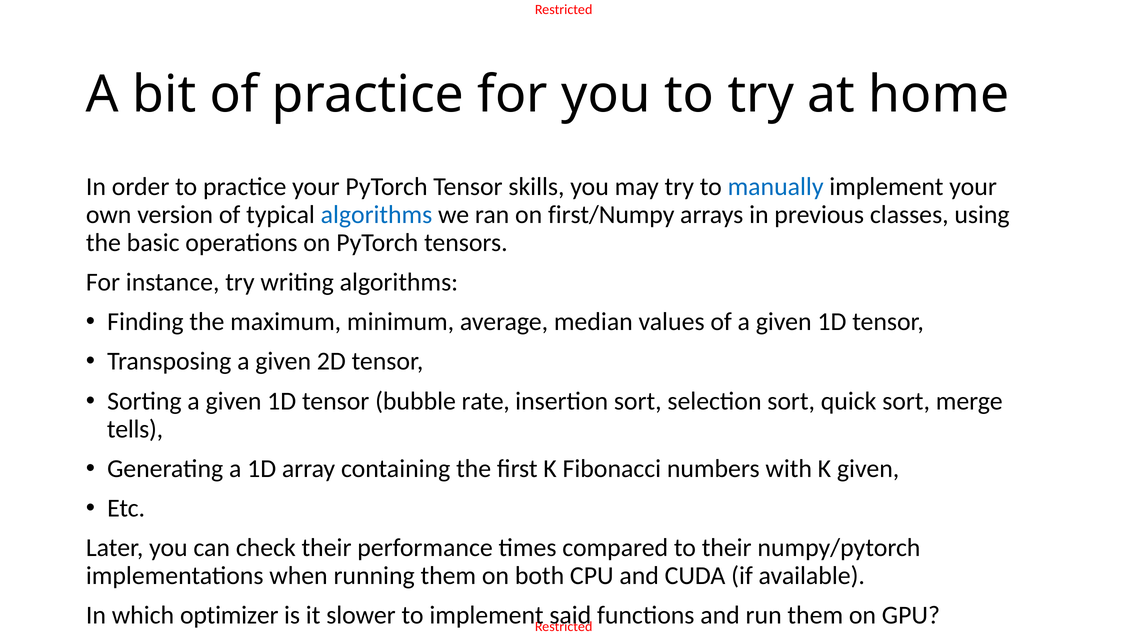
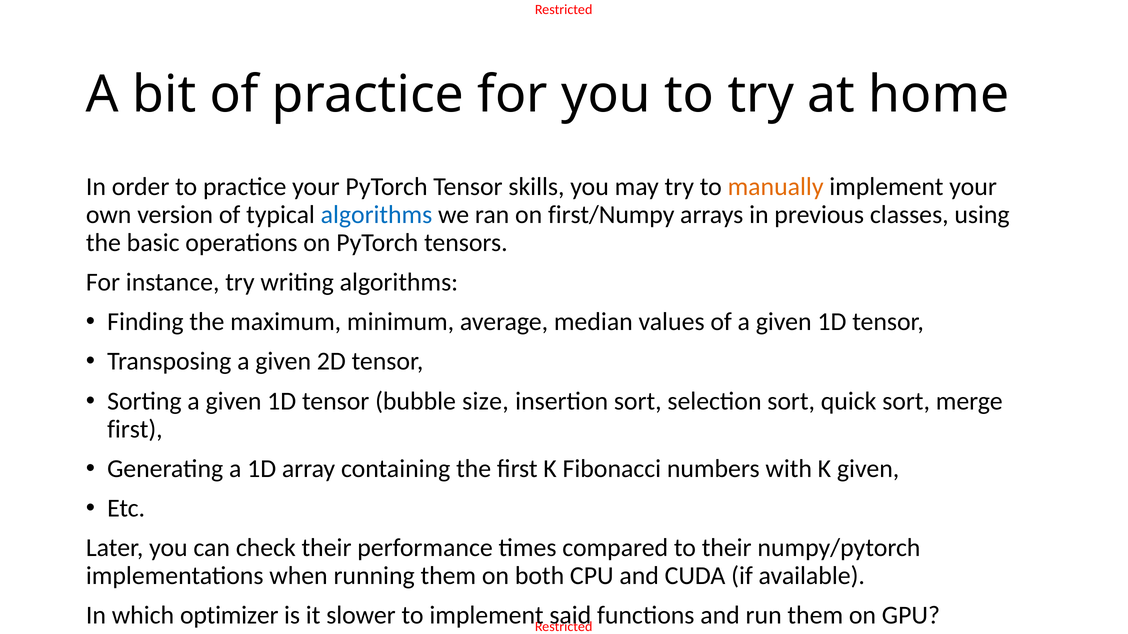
manually colour: blue -> orange (776, 187)
rate: rate -> size (485, 401)
tells: tells -> first (135, 429)
